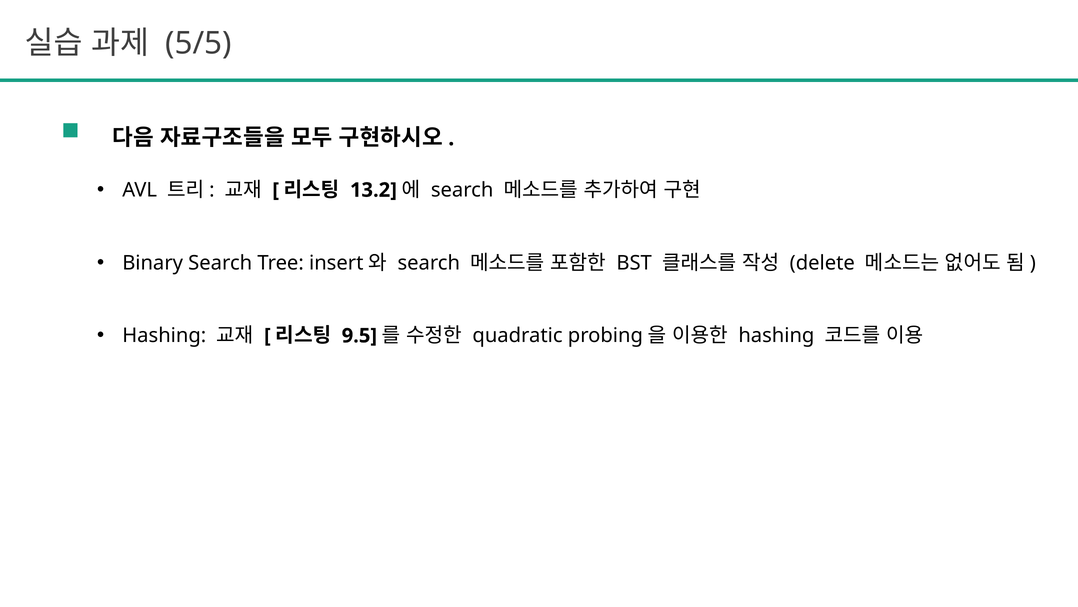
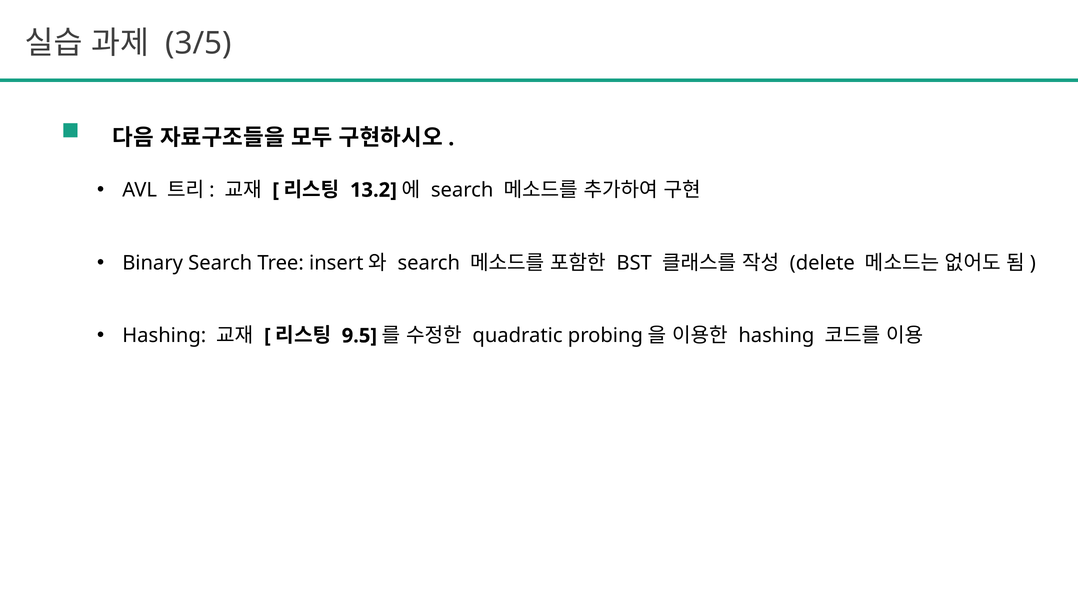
5/5: 5/5 -> 3/5 (199, 43)
